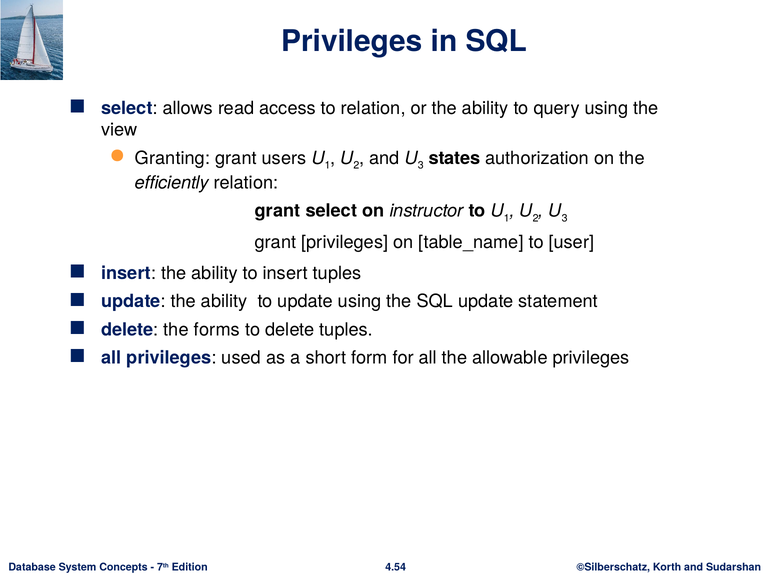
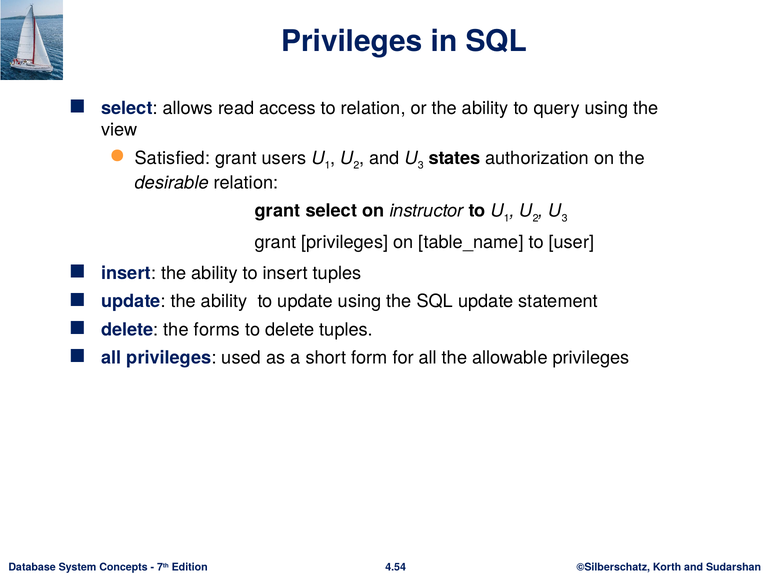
Granting: Granting -> Satisfied (172, 158)
efficiently: efficiently -> desirable (172, 183)
